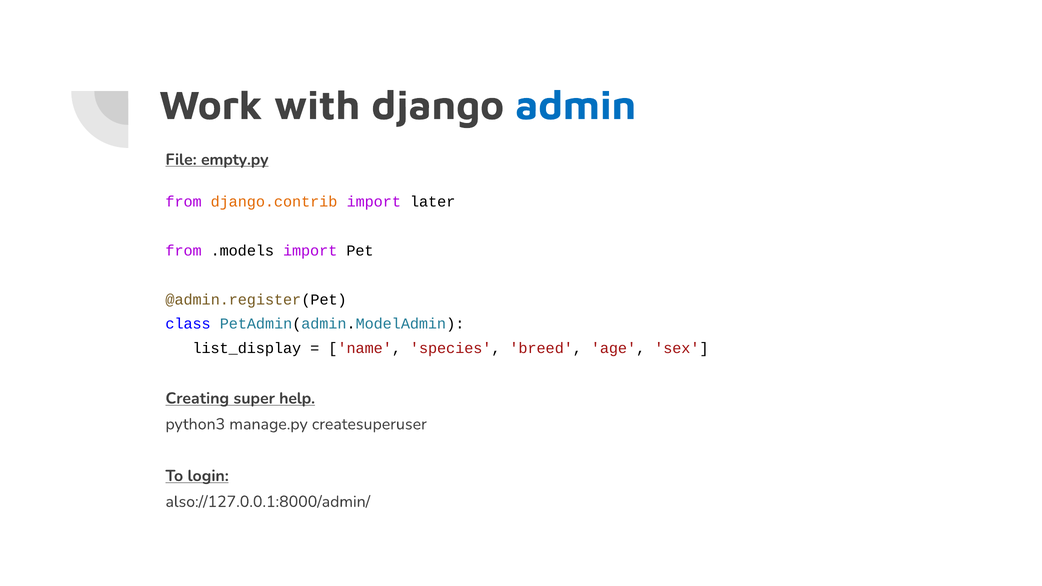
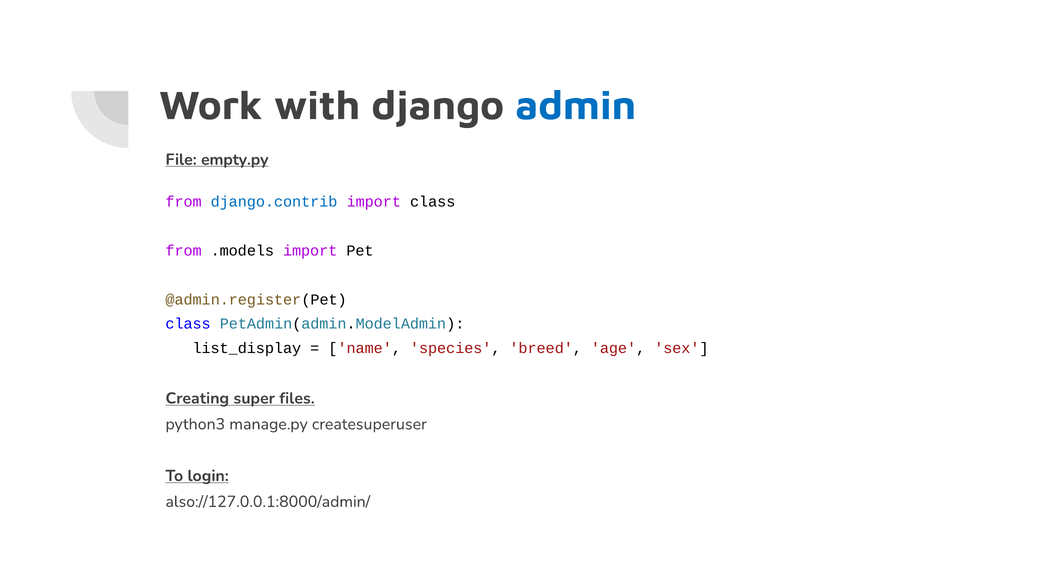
django.contrib colour: orange -> blue (274, 202)
import later: later -> class (433, 202)
help: help -> files (297, 398)
